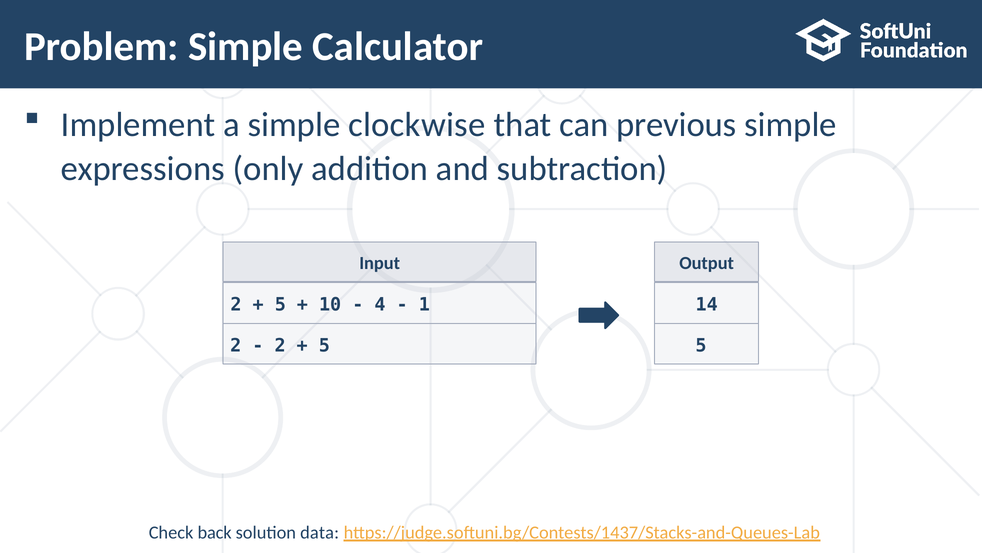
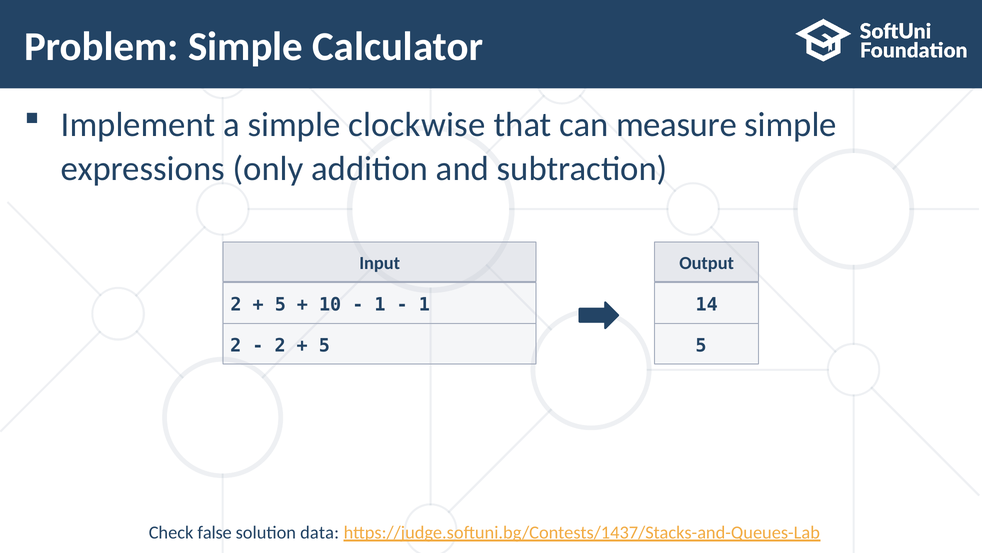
previous: previous -> measure (676, 125)
4: 4 -> 1 (380, 304)
back: back -> false (215, 532)
